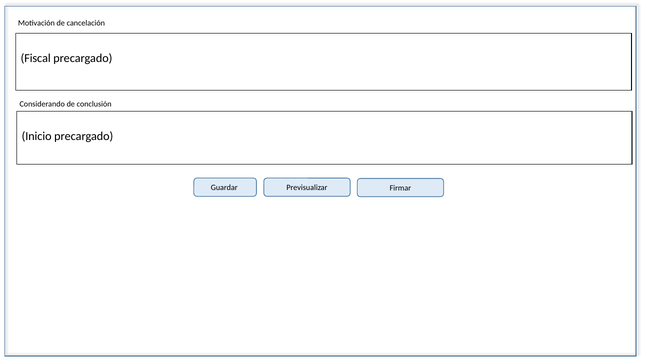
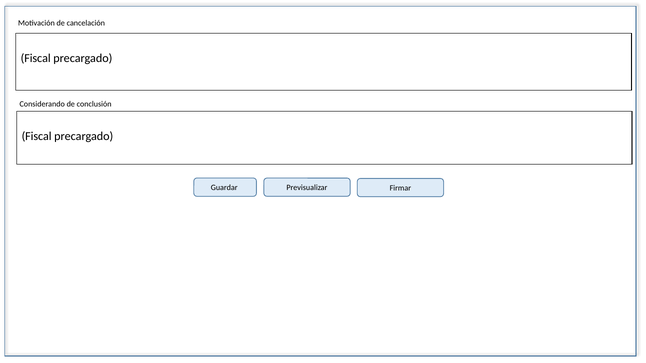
Inicio: Inicio -> Fiscal (37, 136)
